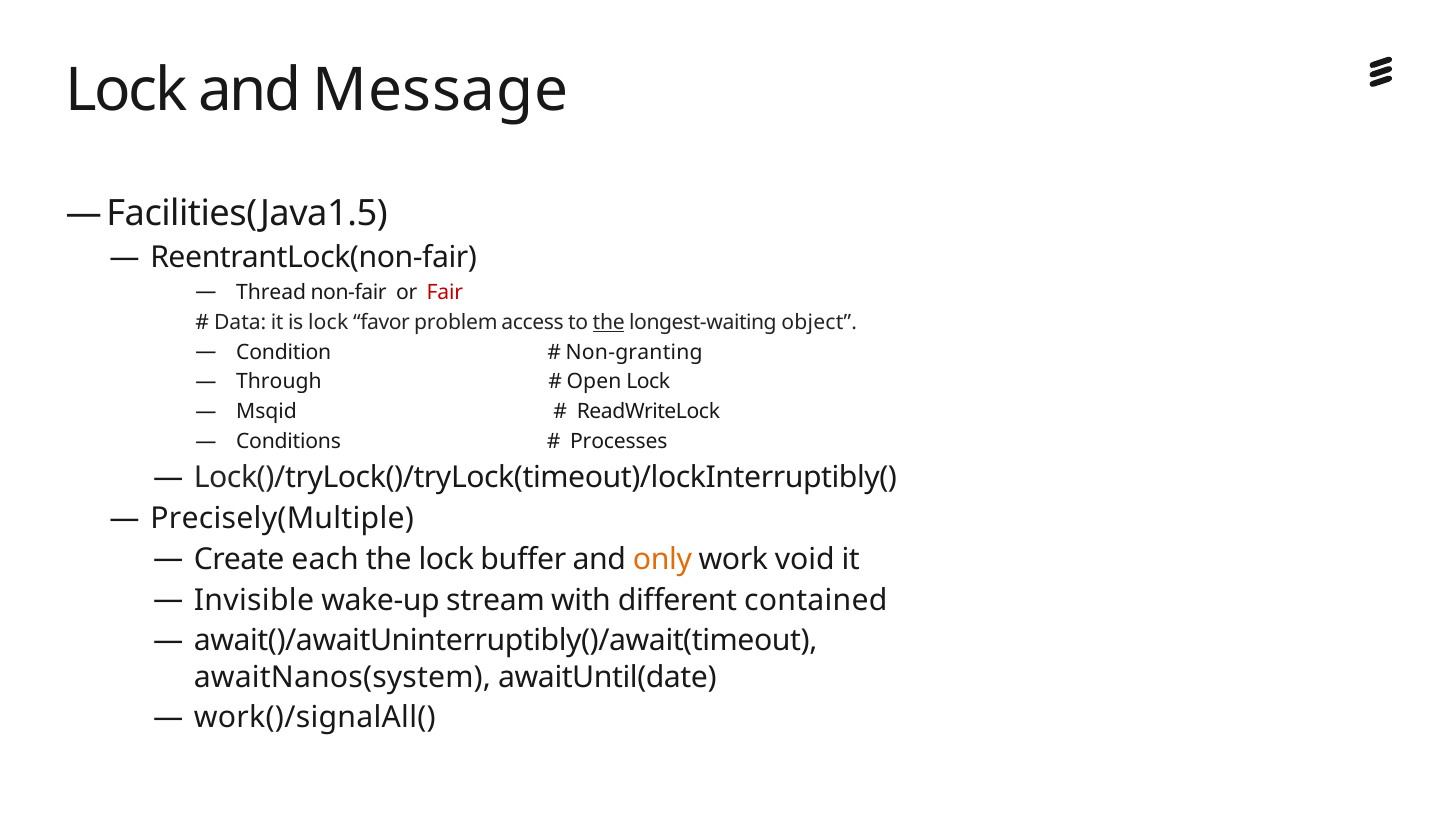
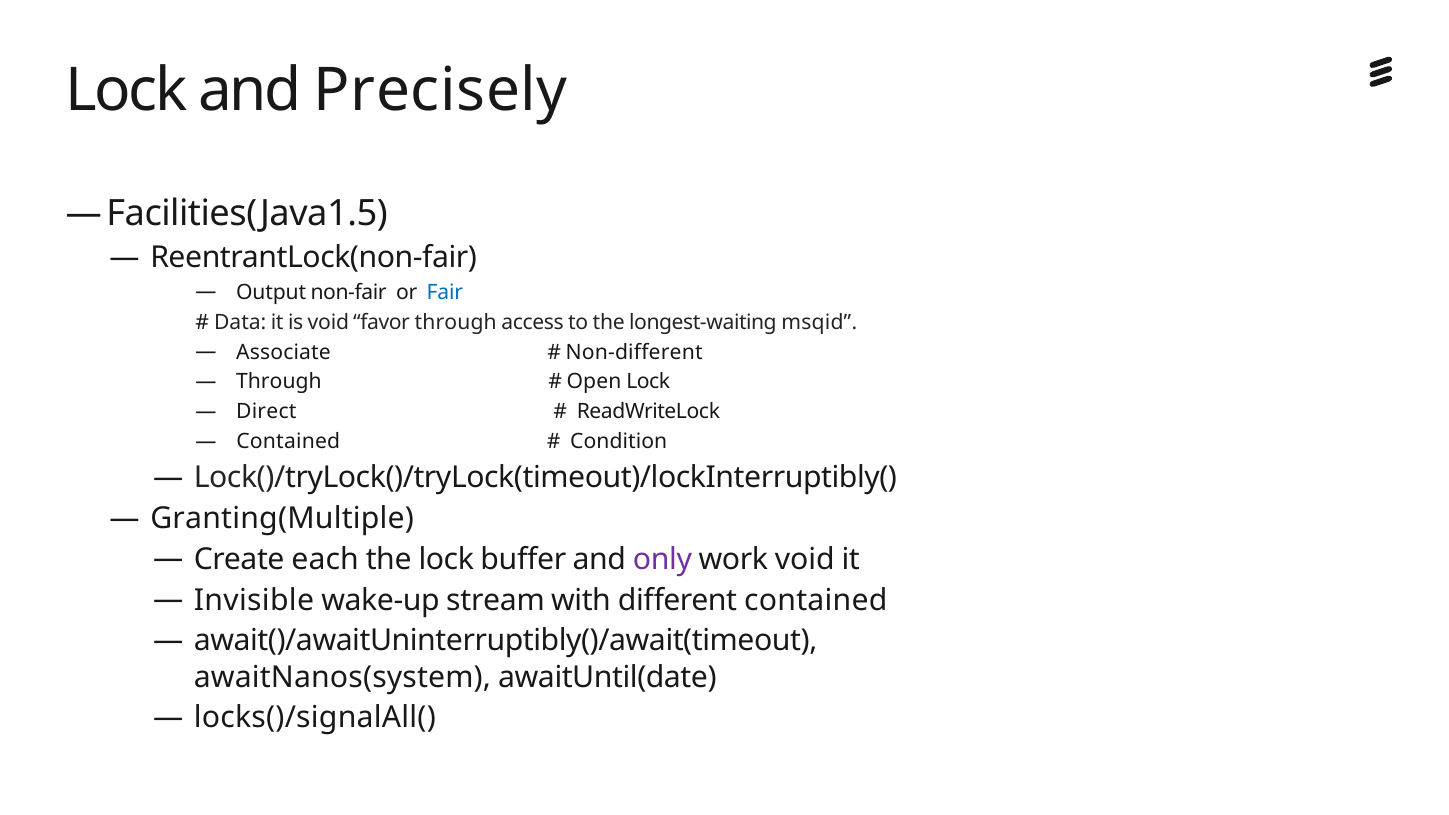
Message: Message -> Precisely (441, 90)
Thread: Thread -> Output (271, 292)
Fair colour: red -> blue (445, 292)
is lock: lock -> void (328, 322)
favor problem: problem -> through (456, 322)
the underline: present -> none (609, 322)
object: object -> msqid (819, 322)
Condition: Condition -> Associate (283, 352)
Non-granting: Non-granting -> Non-different (634, 352)
Msqid: Msqid -> Direct (266, 412)
Conditions: Conditions -> Contained (288, 442)
Processes: Processes -> Condition (619, 442)
Precisely(Multiple: Precisely(Multiple -> Granting(Multiple (282, 519)
only colour: orange -> purple (662, 559)
work()/signalAll(: work()/signalAll( -> locks()/signalAll( (315, 718)
